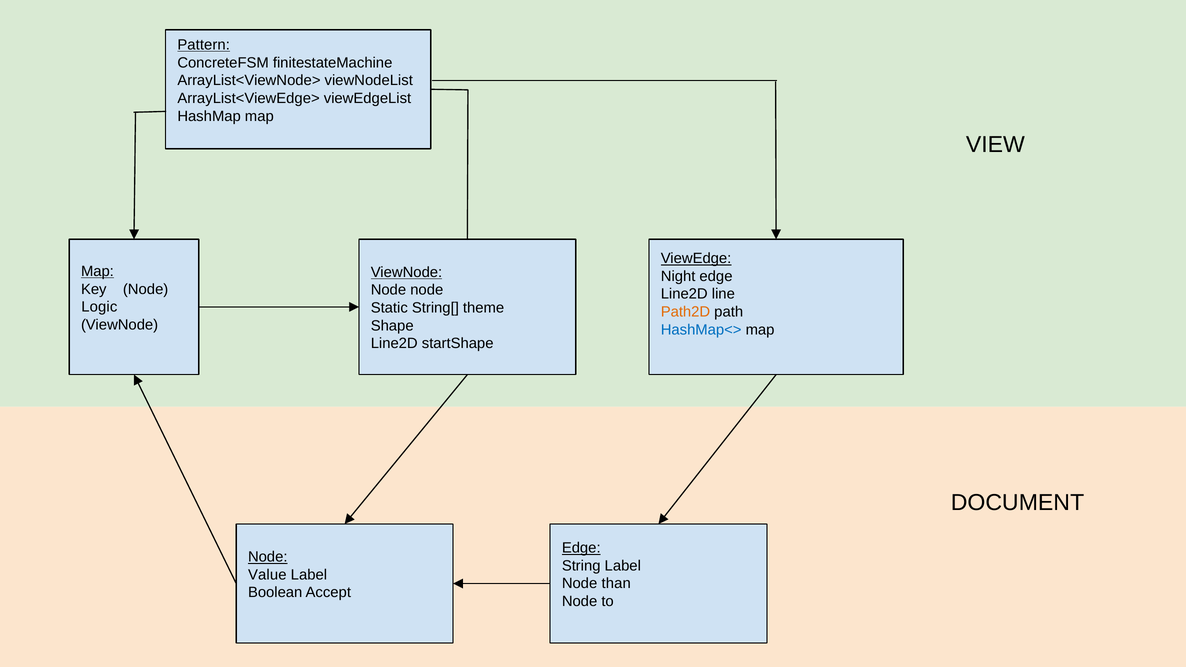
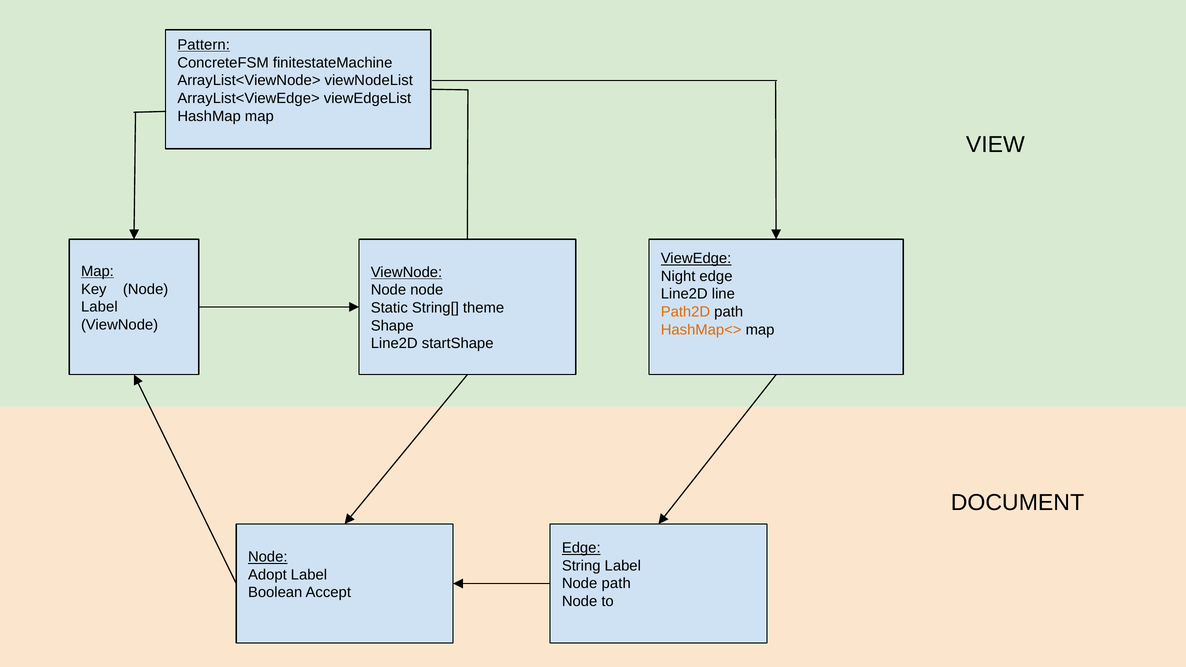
Logic: Logic -> Label (99, 307)
HashMap<> colour: blue -> orange (701, 330)
Value: Value -> Adopt (267, 575)
Node than: than -> path (616, 584)
